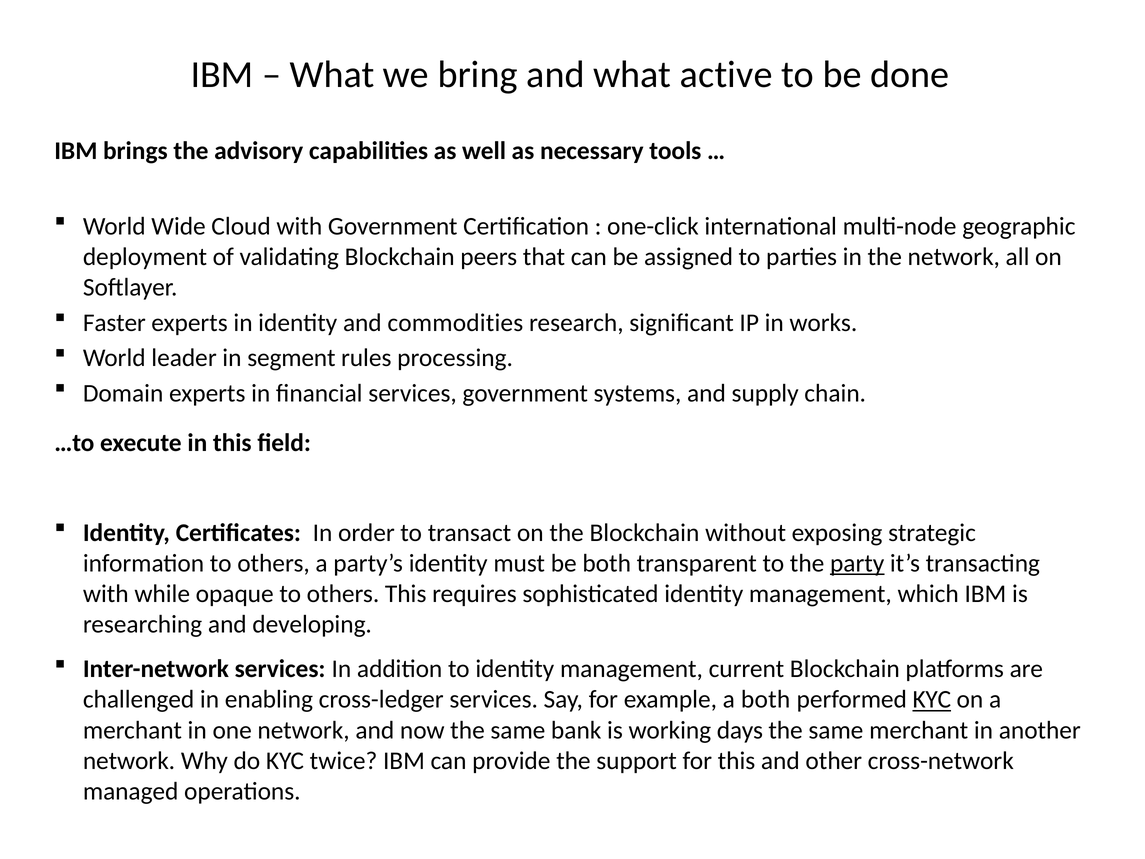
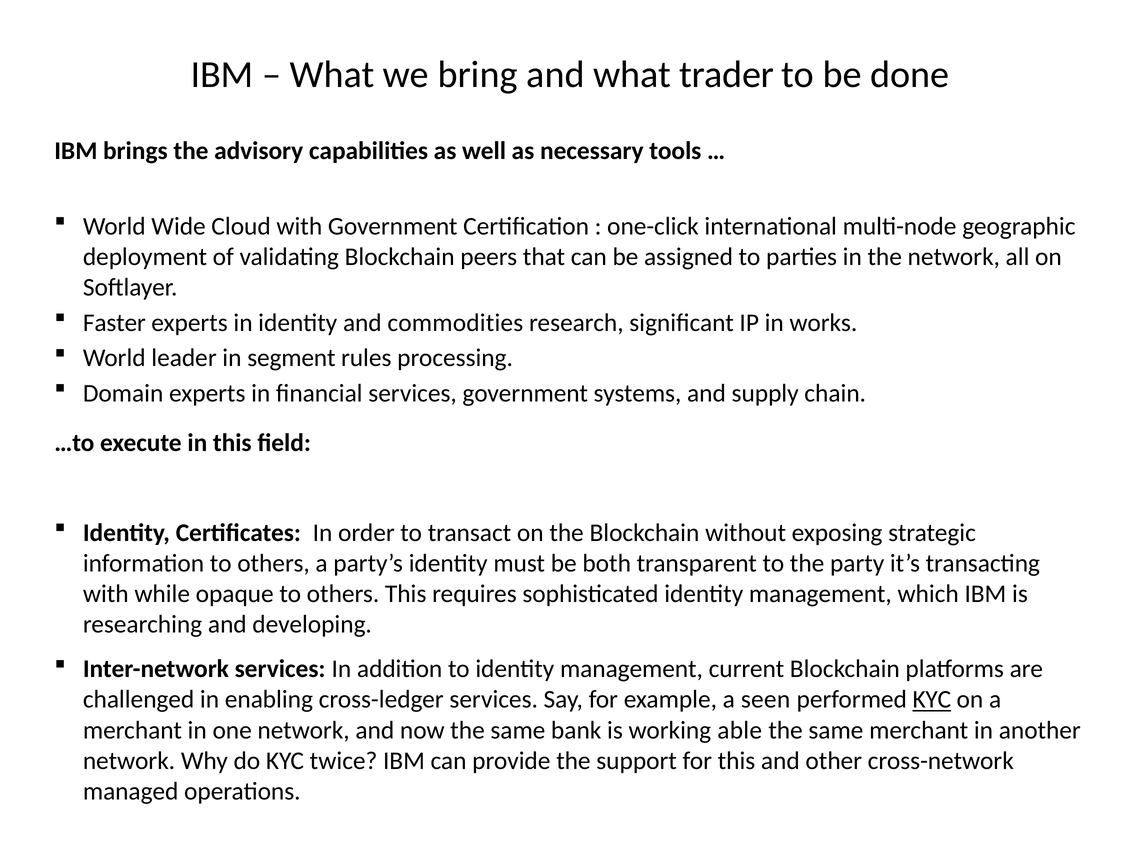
active: active -> trader (727, 75)
party underline: present -> none (857, 563)
a both: both -> seen (766, 699)
days: days -> able (740, 730)
